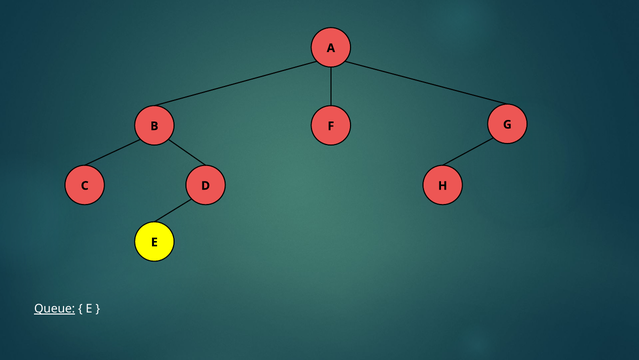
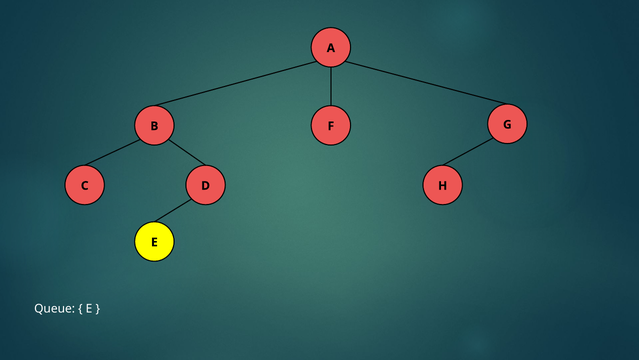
Queue underline: present -> none (55, 308)
